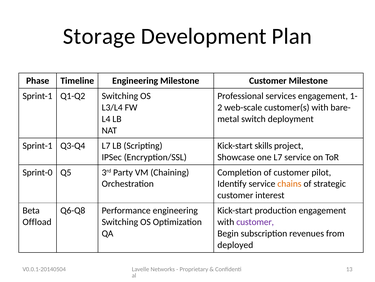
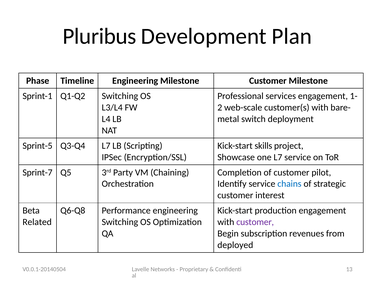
Storage: Storage -> Pluribus (99, 36)
Sprint-1: Sprint-1 -> Sprint-5 (37, 145)
Sprint-0: Sprint-0 -> Sprint-7 (37, 172)
chains colour: orange -> blue (289, 183)
Offload: Offload -> Related (37, 221)
